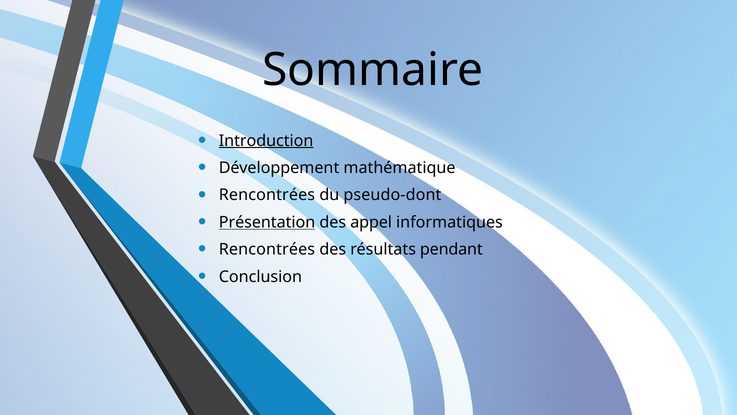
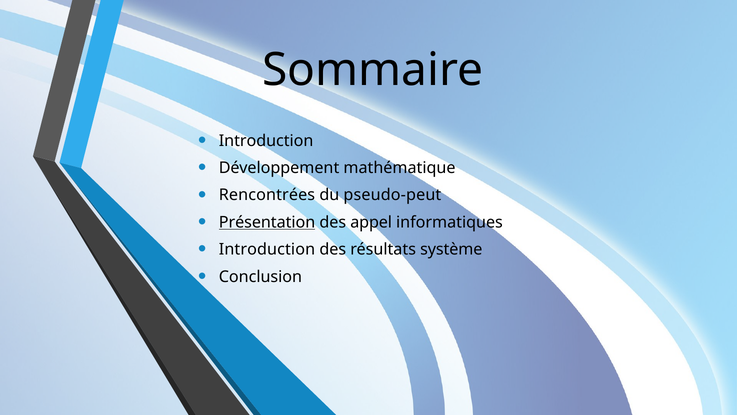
Introduction underline: present -> none (266, 141)
pseudo-dont: pseudo-dont -> pseudo-peut (392, 195)
Rencontrées: Rencontrées -> Introduction (267, 249)
pendant: pendant -> système (451, 249)
